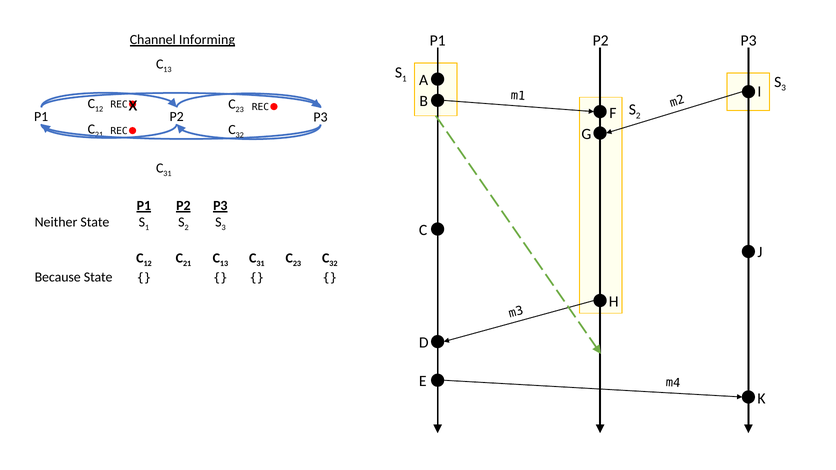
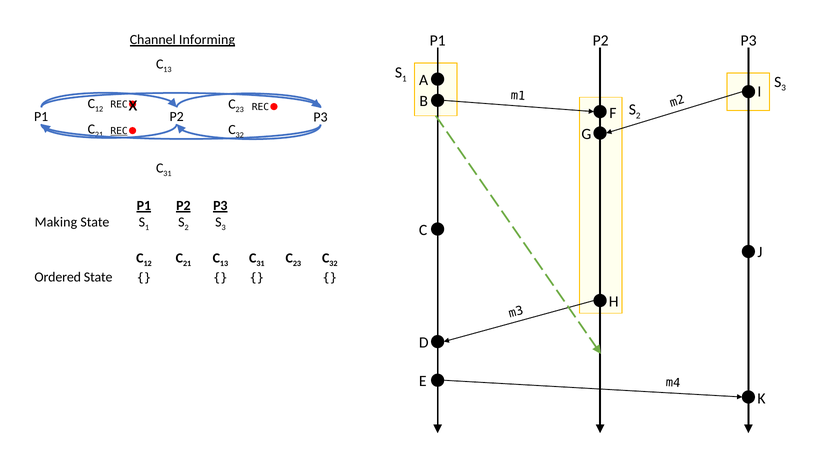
REC underline: none -> present (119, 131)
Neither: Neither -> Making (56, 222)
Because: Because -> Ordered (58, 277)
